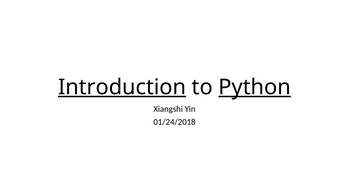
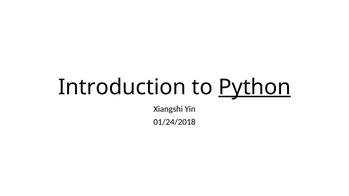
Introduction underline: present -> none (122, 87)
